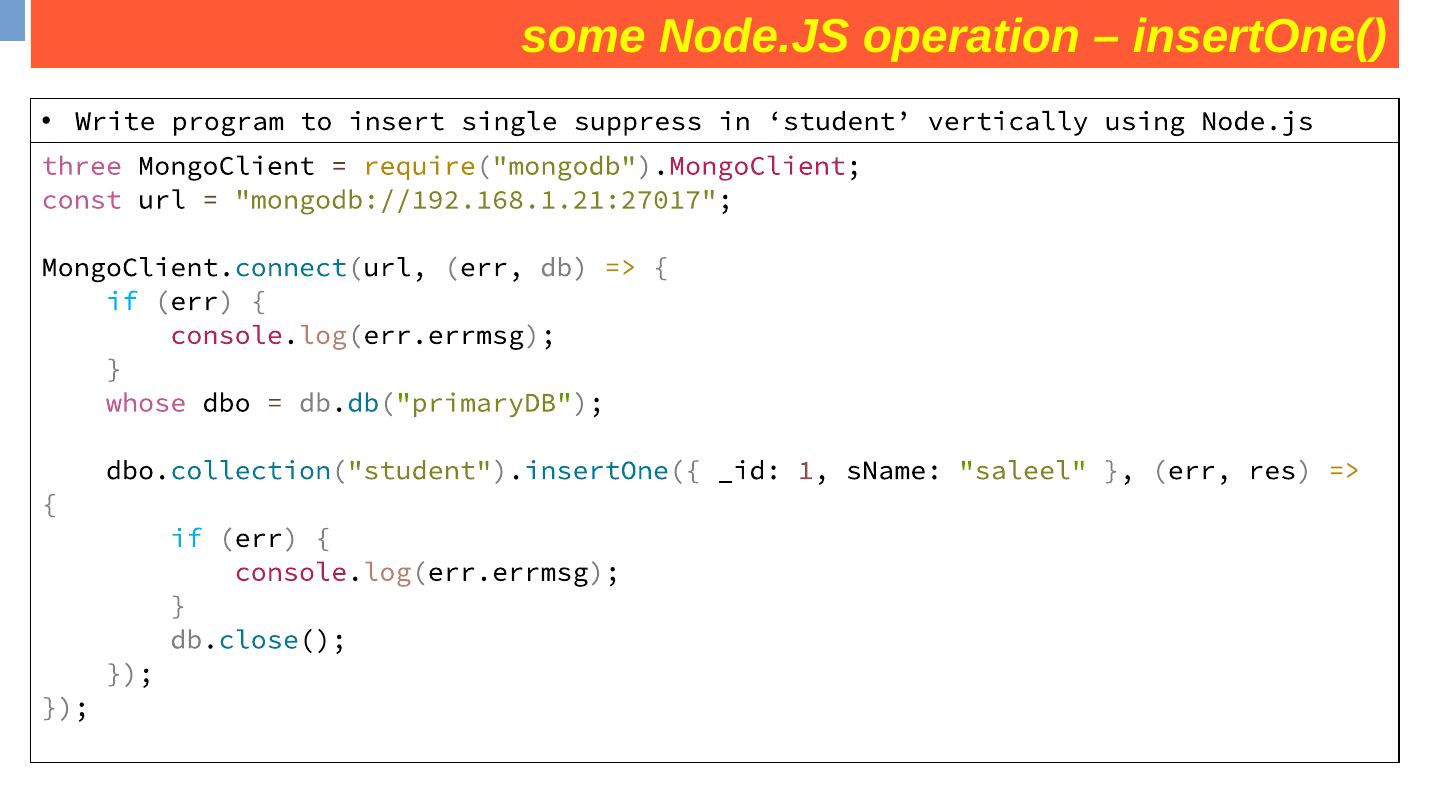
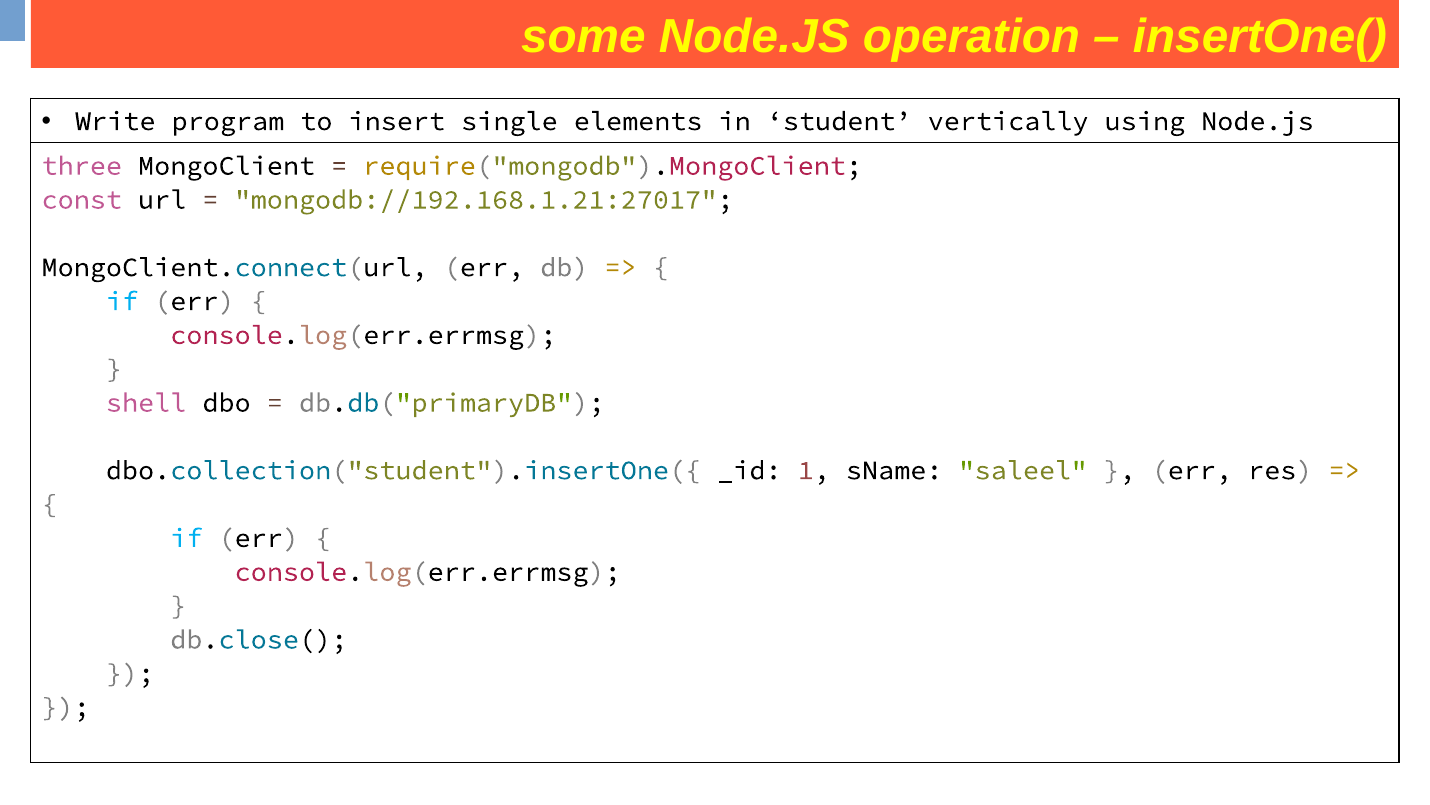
suppress: suppress -> elements (638, 121)
whose: whose -> shell (146, 402)
